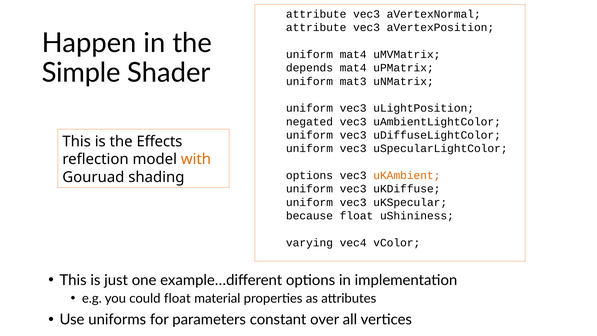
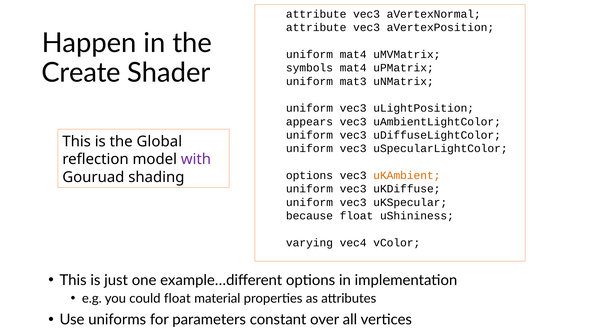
Simple: Simple -> Create (81, 73)
depends: depends -> symbols (309, 68)
negated: negated -> appears (309, 122)
Effects: Effects -> Global (159, 141)
with colour: orange -> purple (196, 159)
